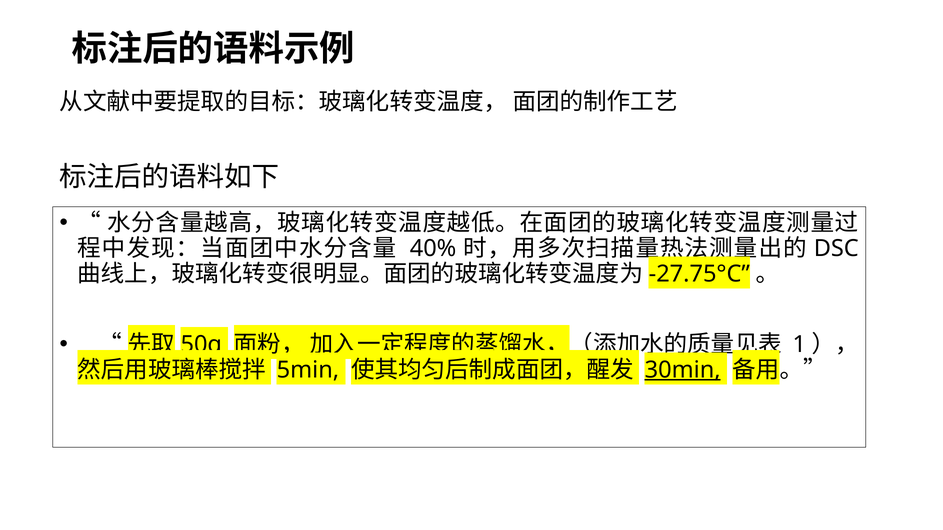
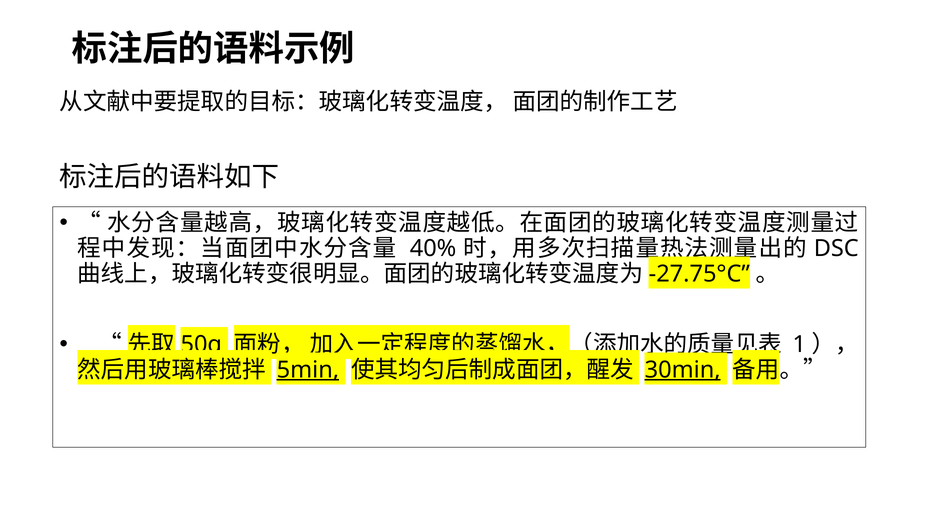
5min underline: none -> present (308, 370)
